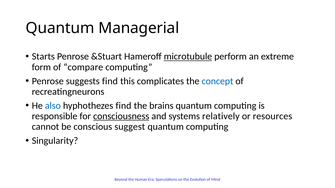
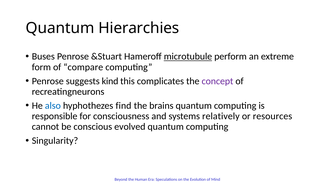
Managerial: Managerial -> Hierarchies (139, 28)
Starts: Starts -> Buses (43, 57)
suggests find: find -> kind (110, 81)
concept colour: blue -> purple (217, 81)
consciousness underline: present -> none (121, 116)
suggest: suggest -> evolved (130, 127)
